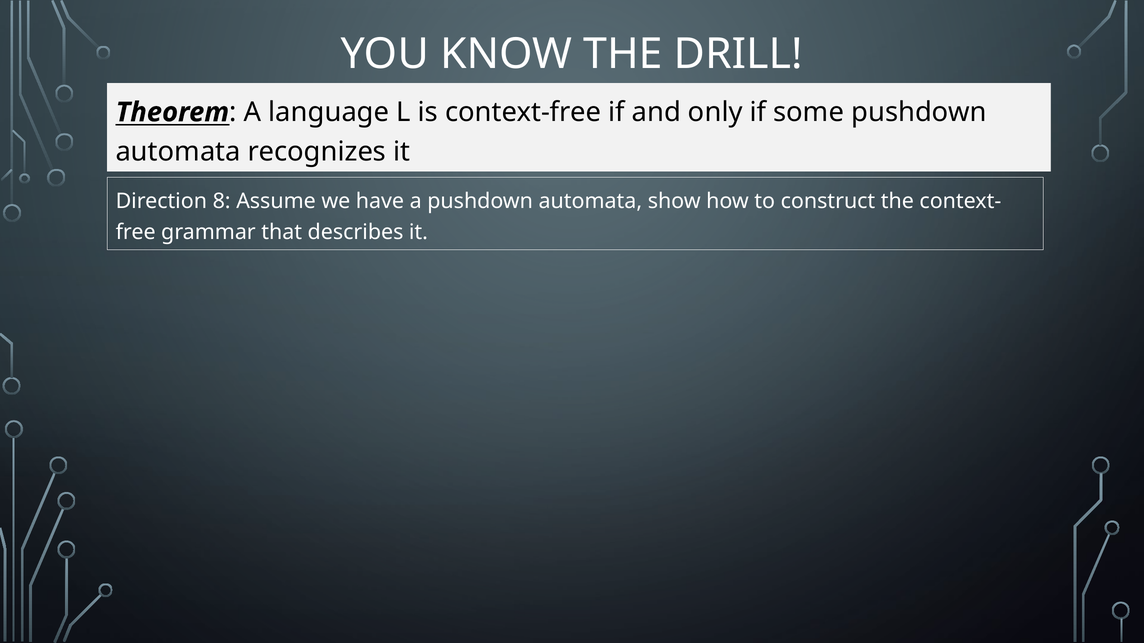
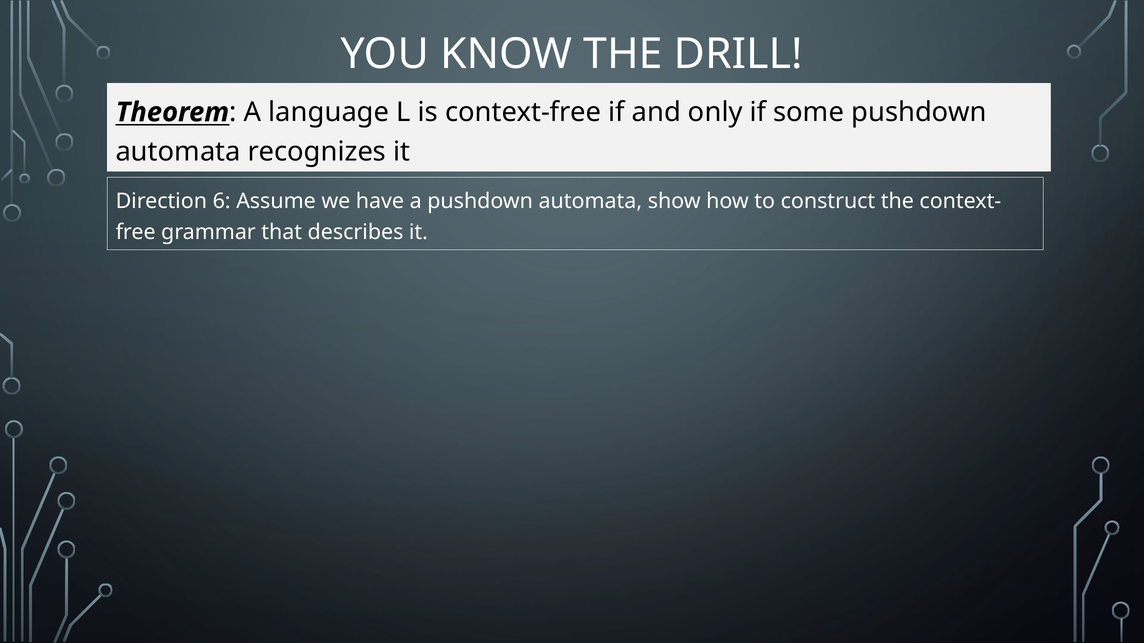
8: 8 -> 6 (222, 201)
